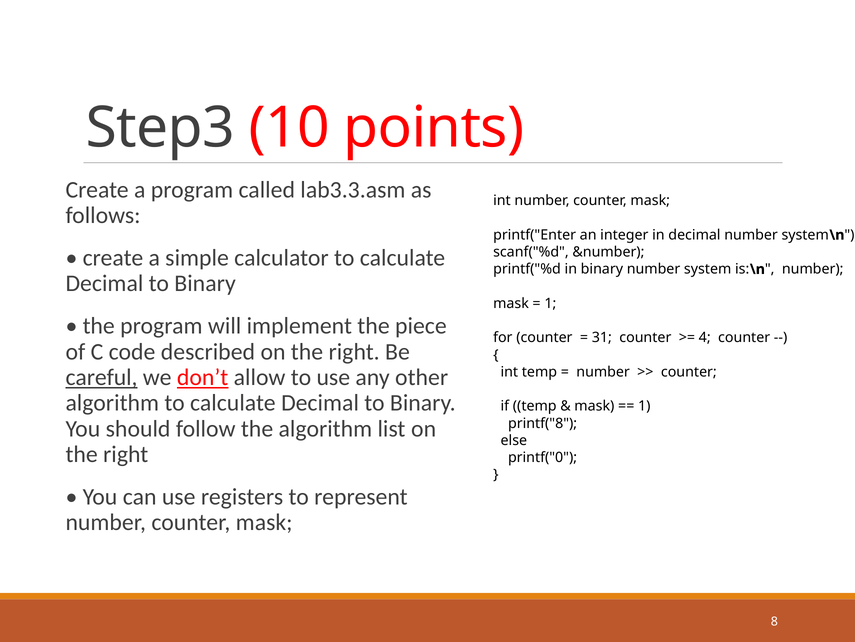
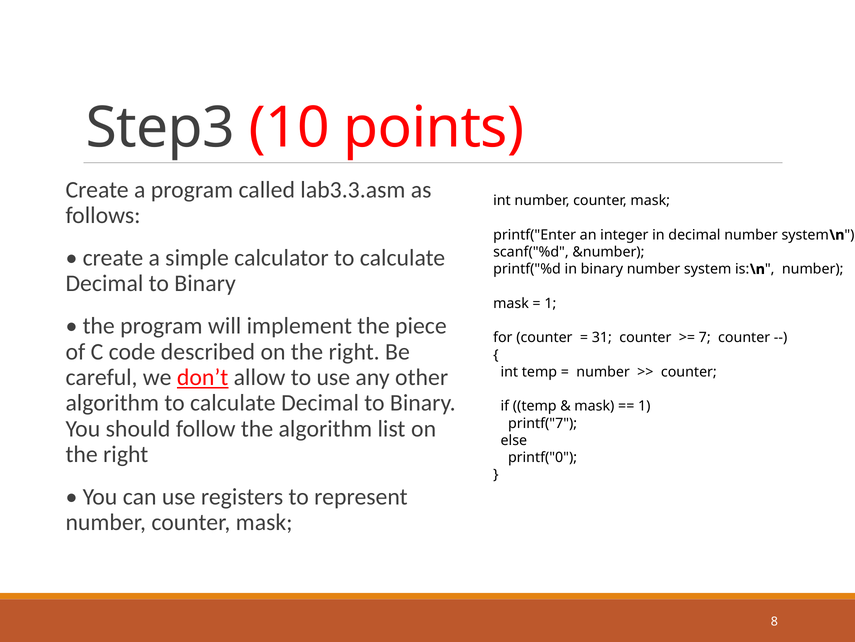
4: 4 -> 7 (705, 337)
careful underline: present -> none (102, 377)
printf("8: printf("8 -> printf("7 (543, 423)
